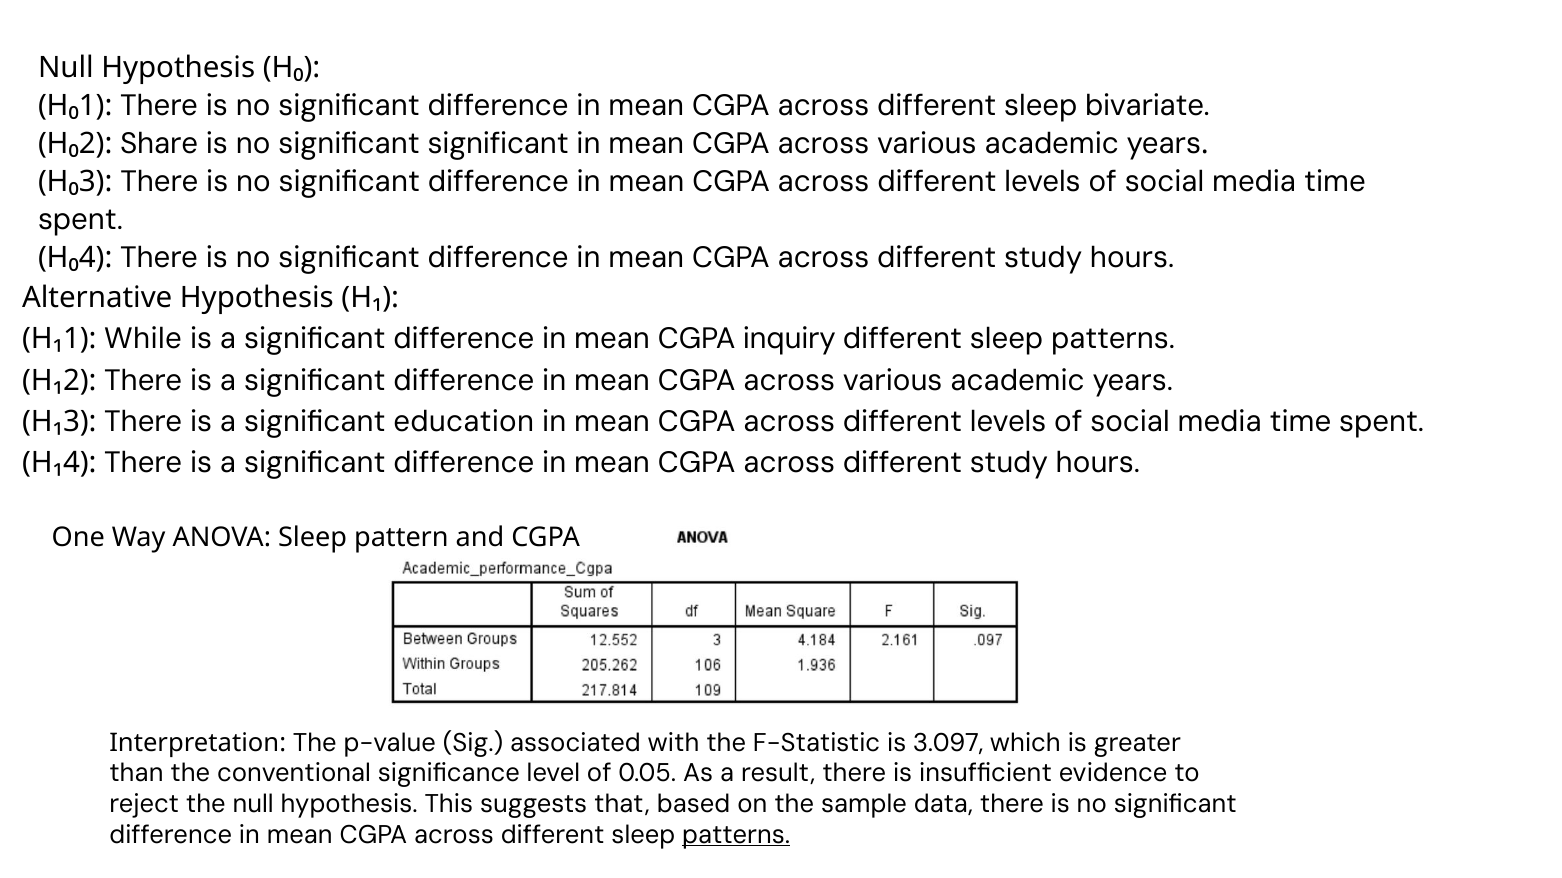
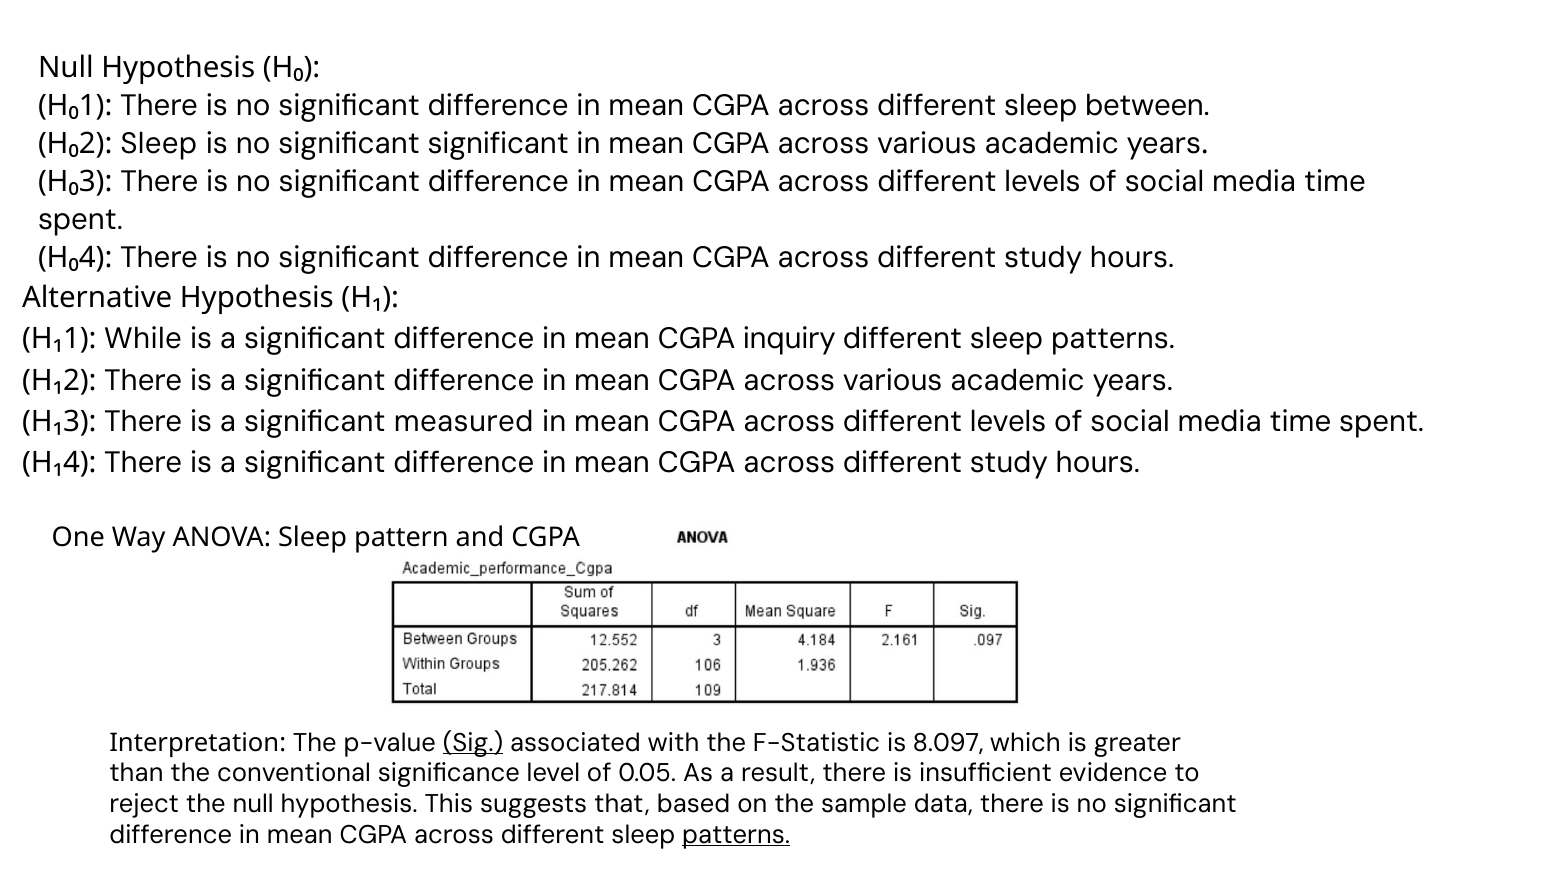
bivariate: bivariate -> between (1147, 106)
H₀2 Share: Share -> Sleep (159, 144)
education: education -> measured (464, 422)
Sig underline: none -> present (473, 743)
3.097: 3.097 -> 8.097 (948, 743)
